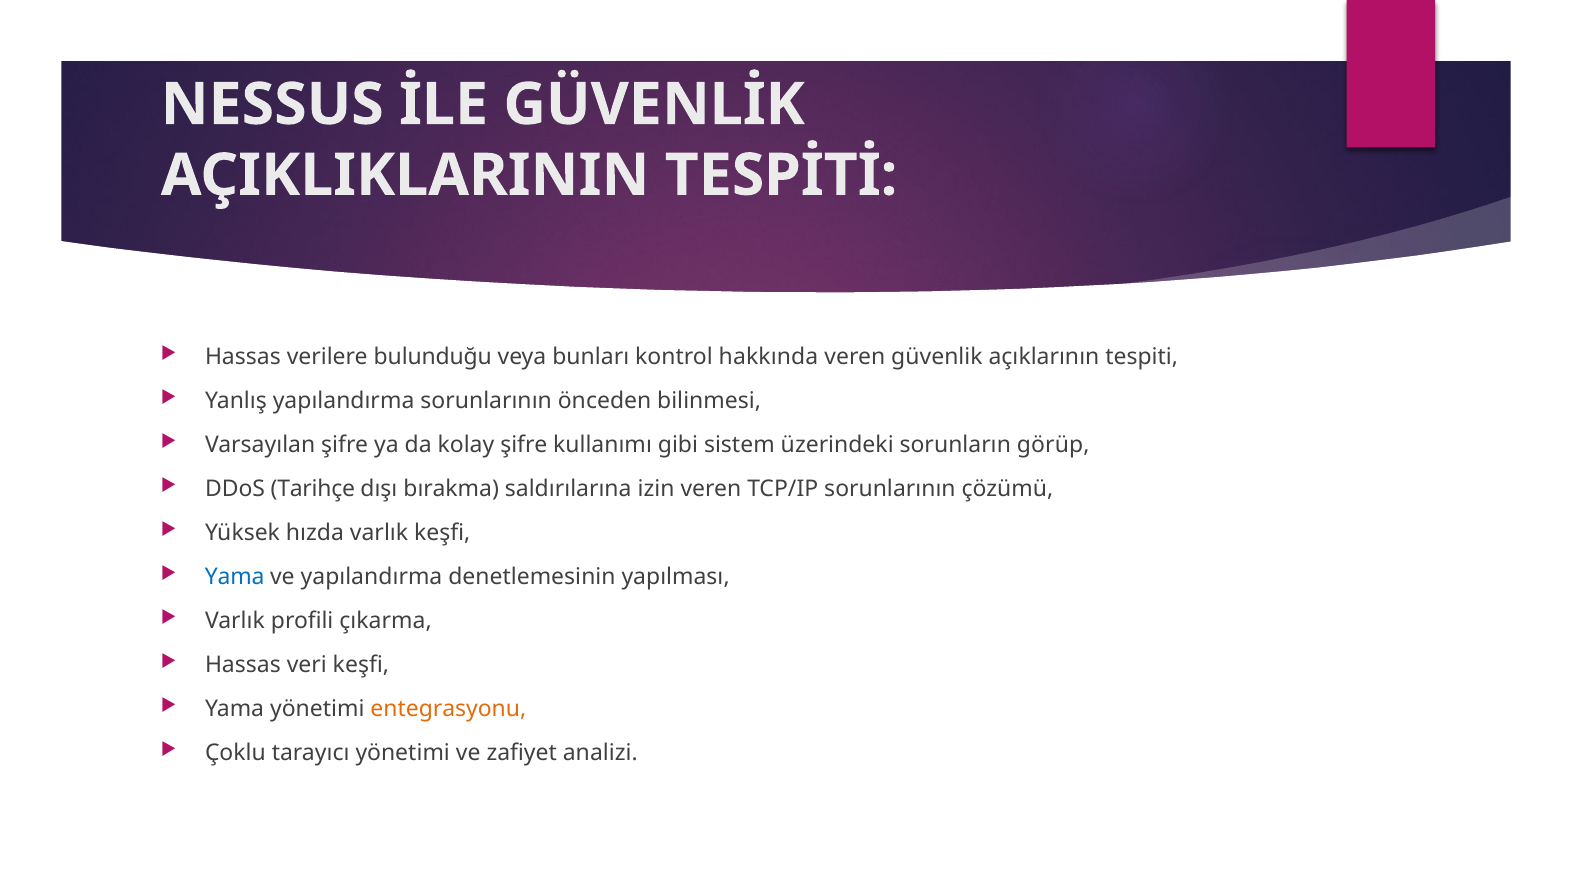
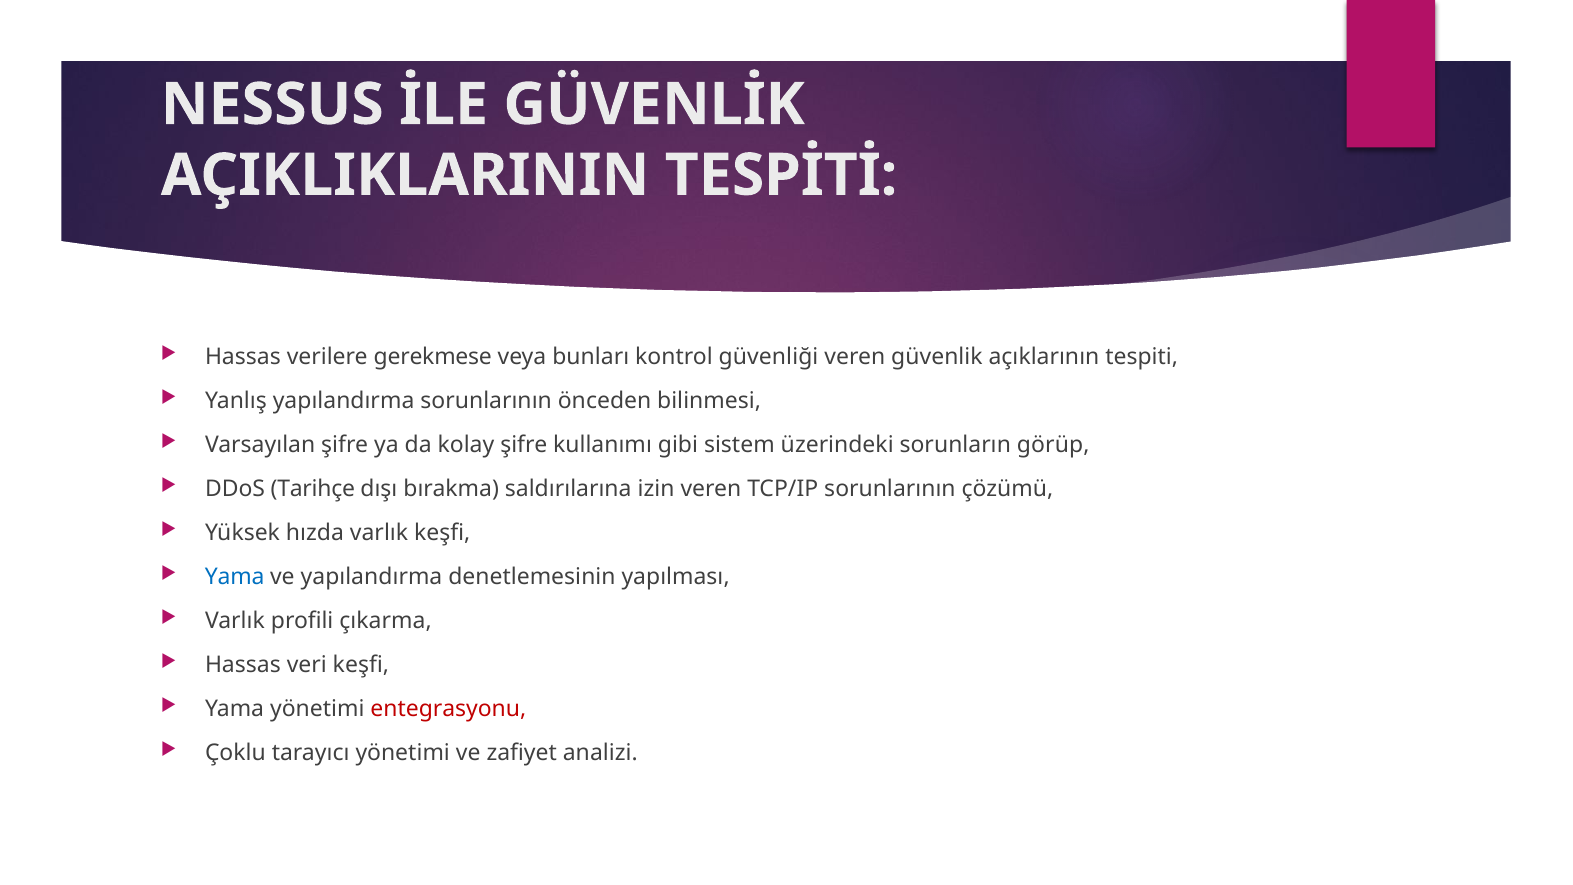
bulunduğu: bulunduğu -> gerekmese (433, 357)
hakkında: hakkında -> güvenliği (769, 357)
entegrasyonu colour: orange -> red (448, 709)
